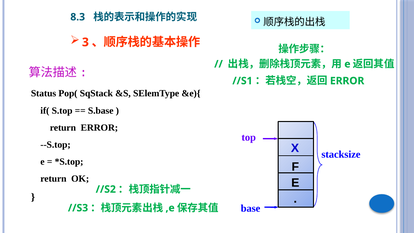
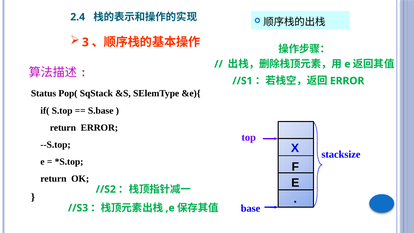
8.3: 8.3 -> 2.4 (78, 17)
